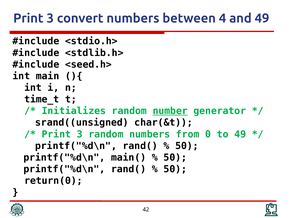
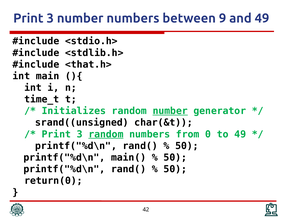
3 convert: convert -> number (80, 18)
4: 4 -> 9 (223, 18)
<seed.h>: <seed.h> -> <that.h> (88, 65)
random underline: none -> present (106, 134)
